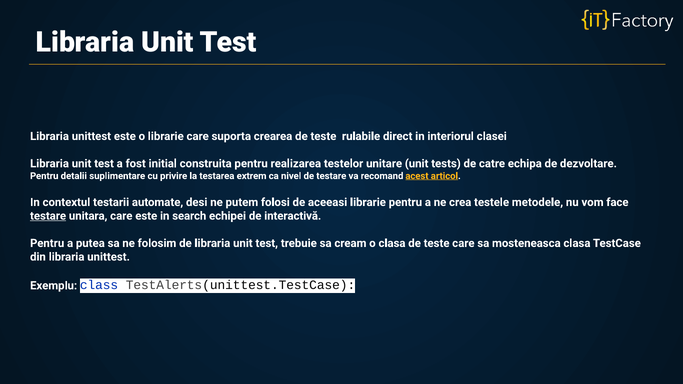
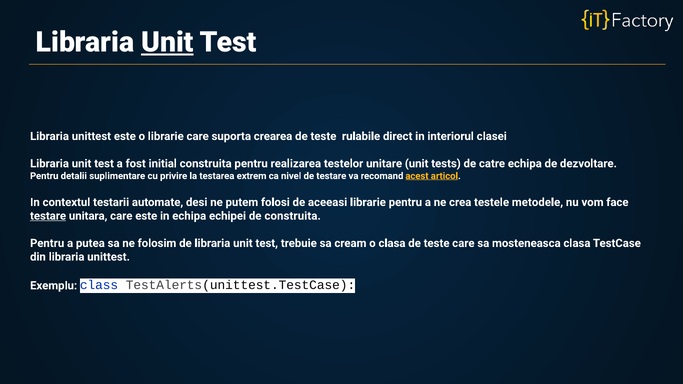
Unit underline: none -> present (167, 42)
in search: search -> echipa (189, 216)
de interactivă: interactivă -> construita (293, 216)
